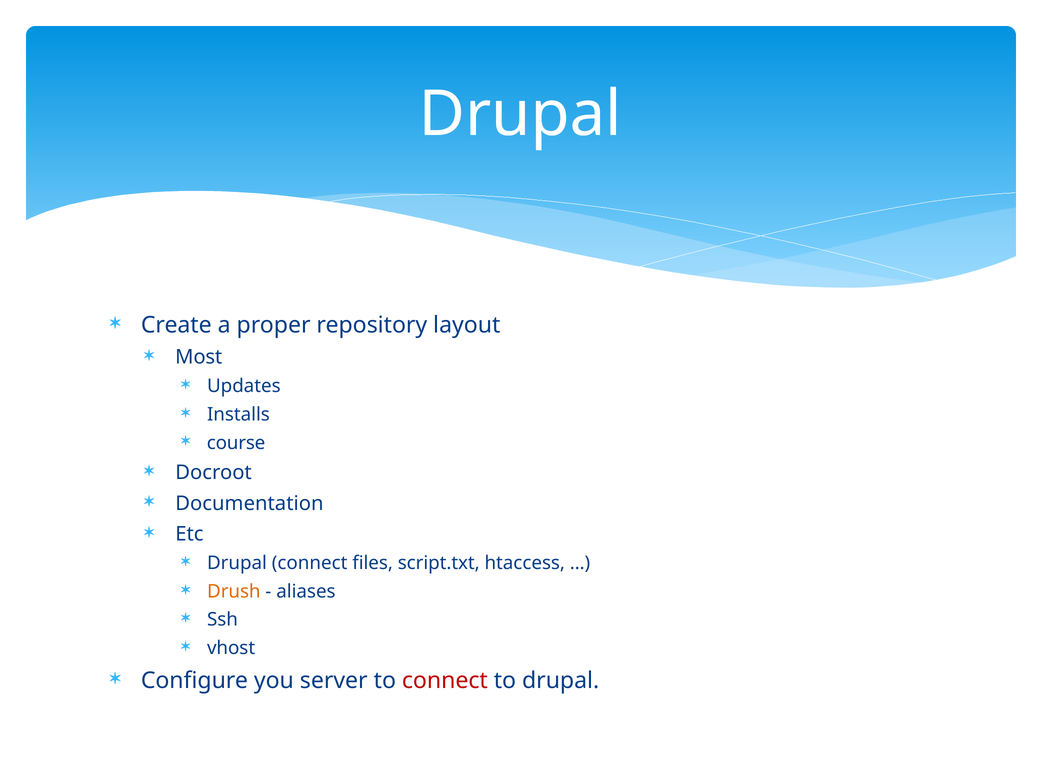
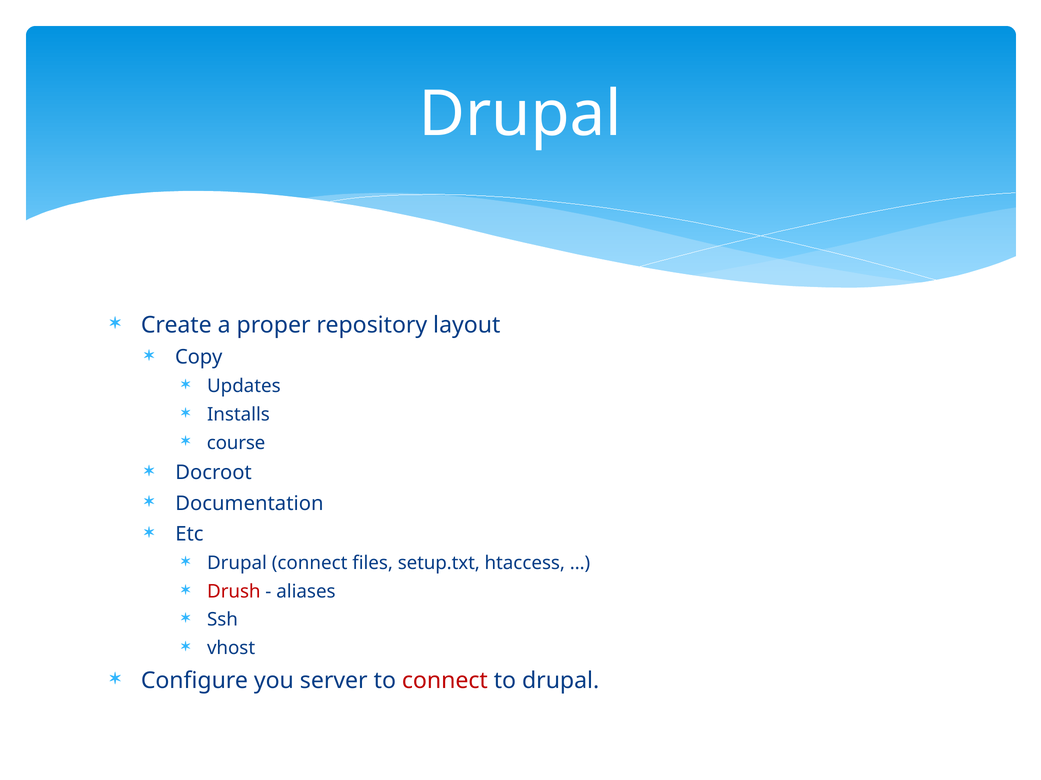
Most: Most -> Copy (199, 357)
script.txt: script.txt -> setup.txt (439, 564)
Drush colour: orange -> red (234, 592)
